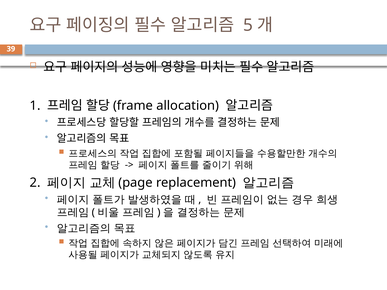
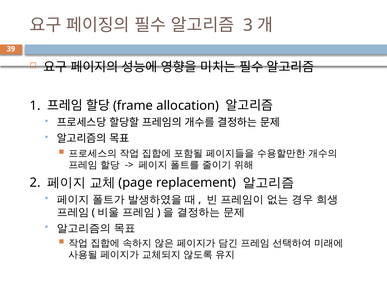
5: 5 -> 3 (248, 25)
